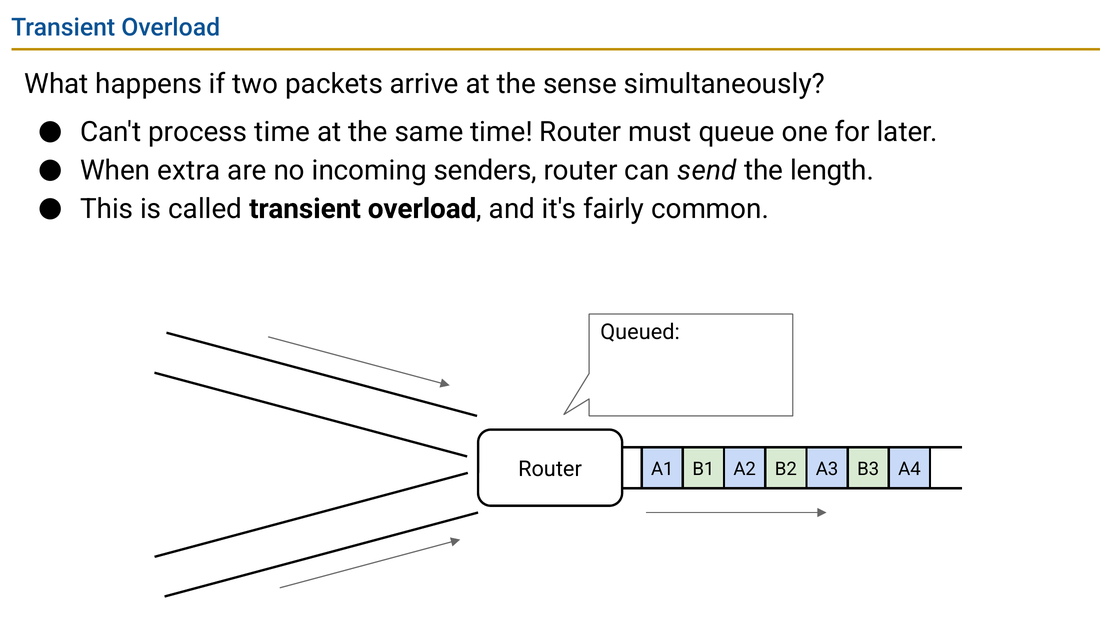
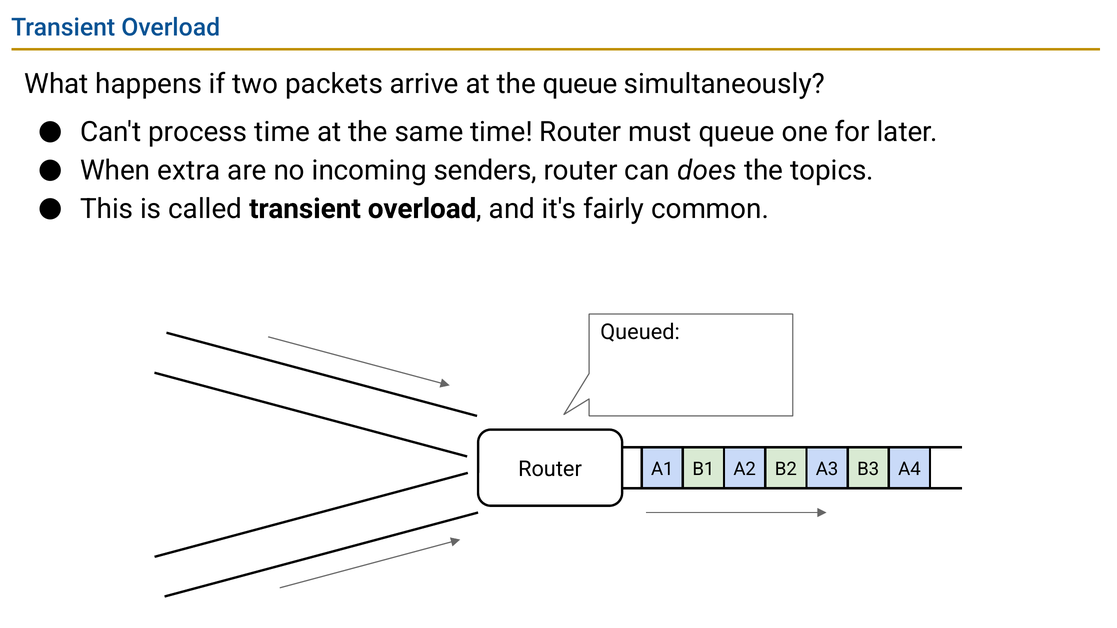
the sense: sense -> queue (580, 84)
send: send -> does (707, 170)
length: length -> topics (832, 170)
